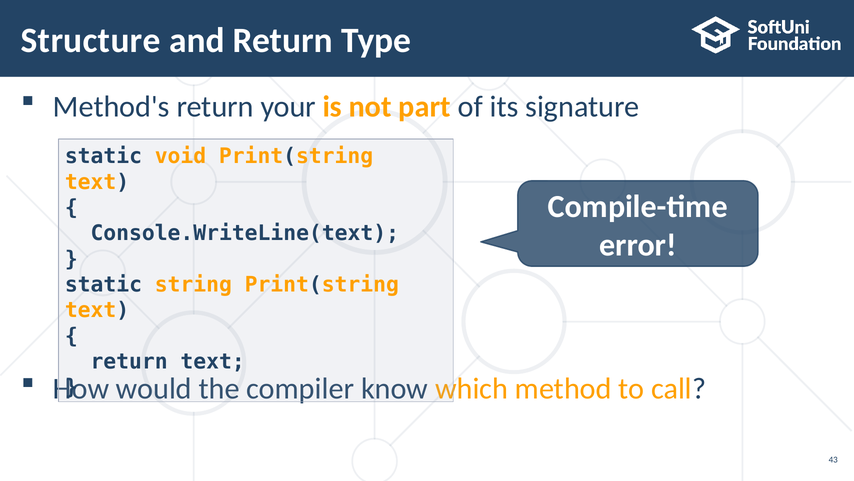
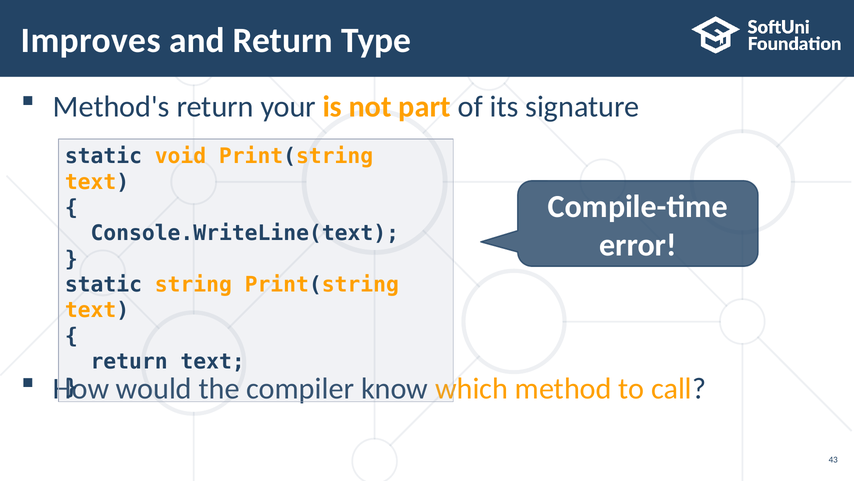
Structure: Structure -> Improves (91, 40)
